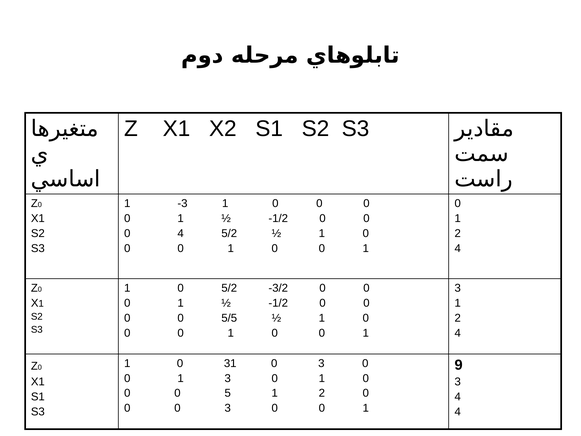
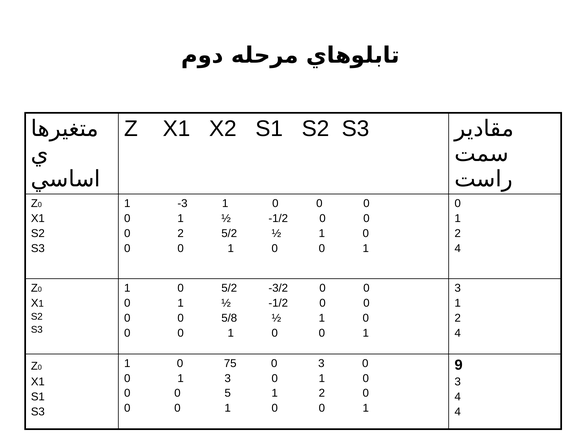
0 4: 4 -> 2 (181, 233)
5/5: 5/5 -> 5/8 (229, 318)
31: 31 -> 75 (230, 363)
3: 3 -> 1 (228, 408)
